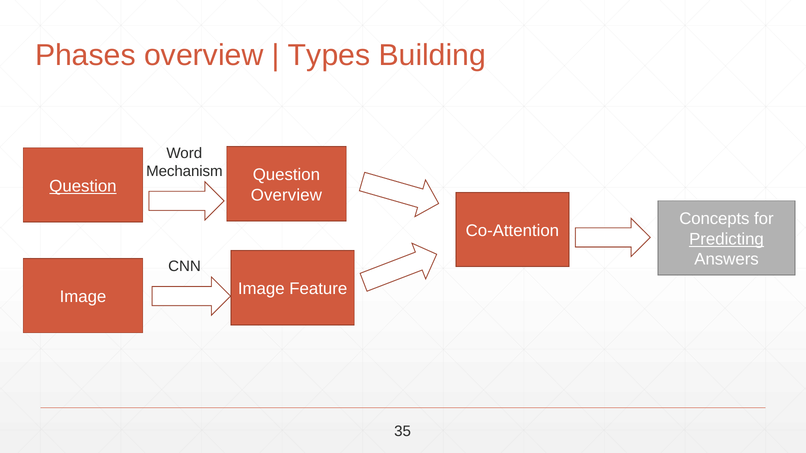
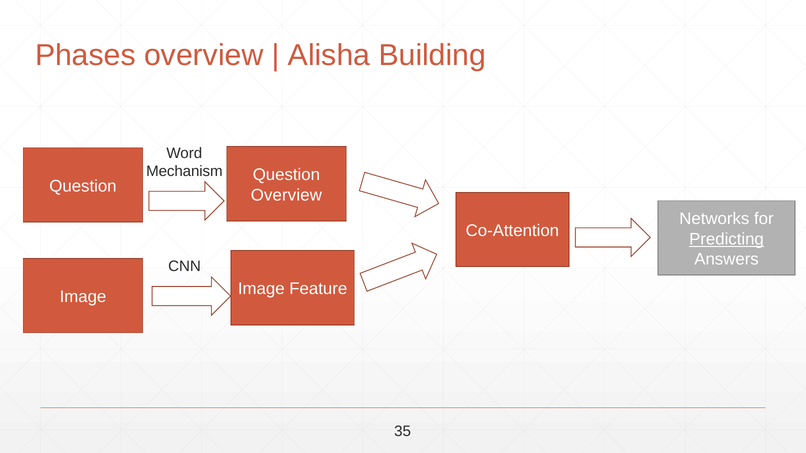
Types: Types -> Alisha (329, 55)
Question underline: present -> none (83, 186)
Concepts: Concepts -> Networks (714, 219)
